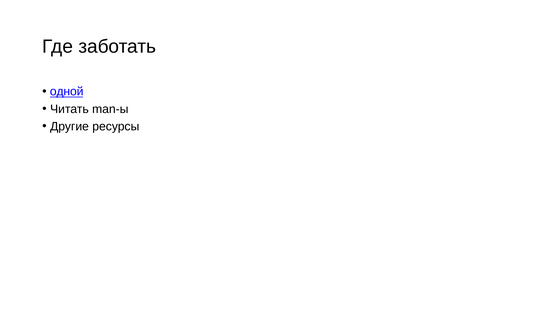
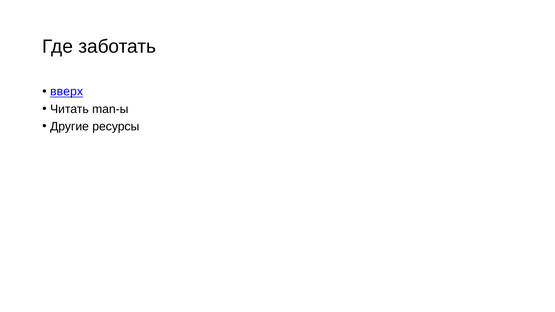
одной: одной -> вверх (67, 92)
